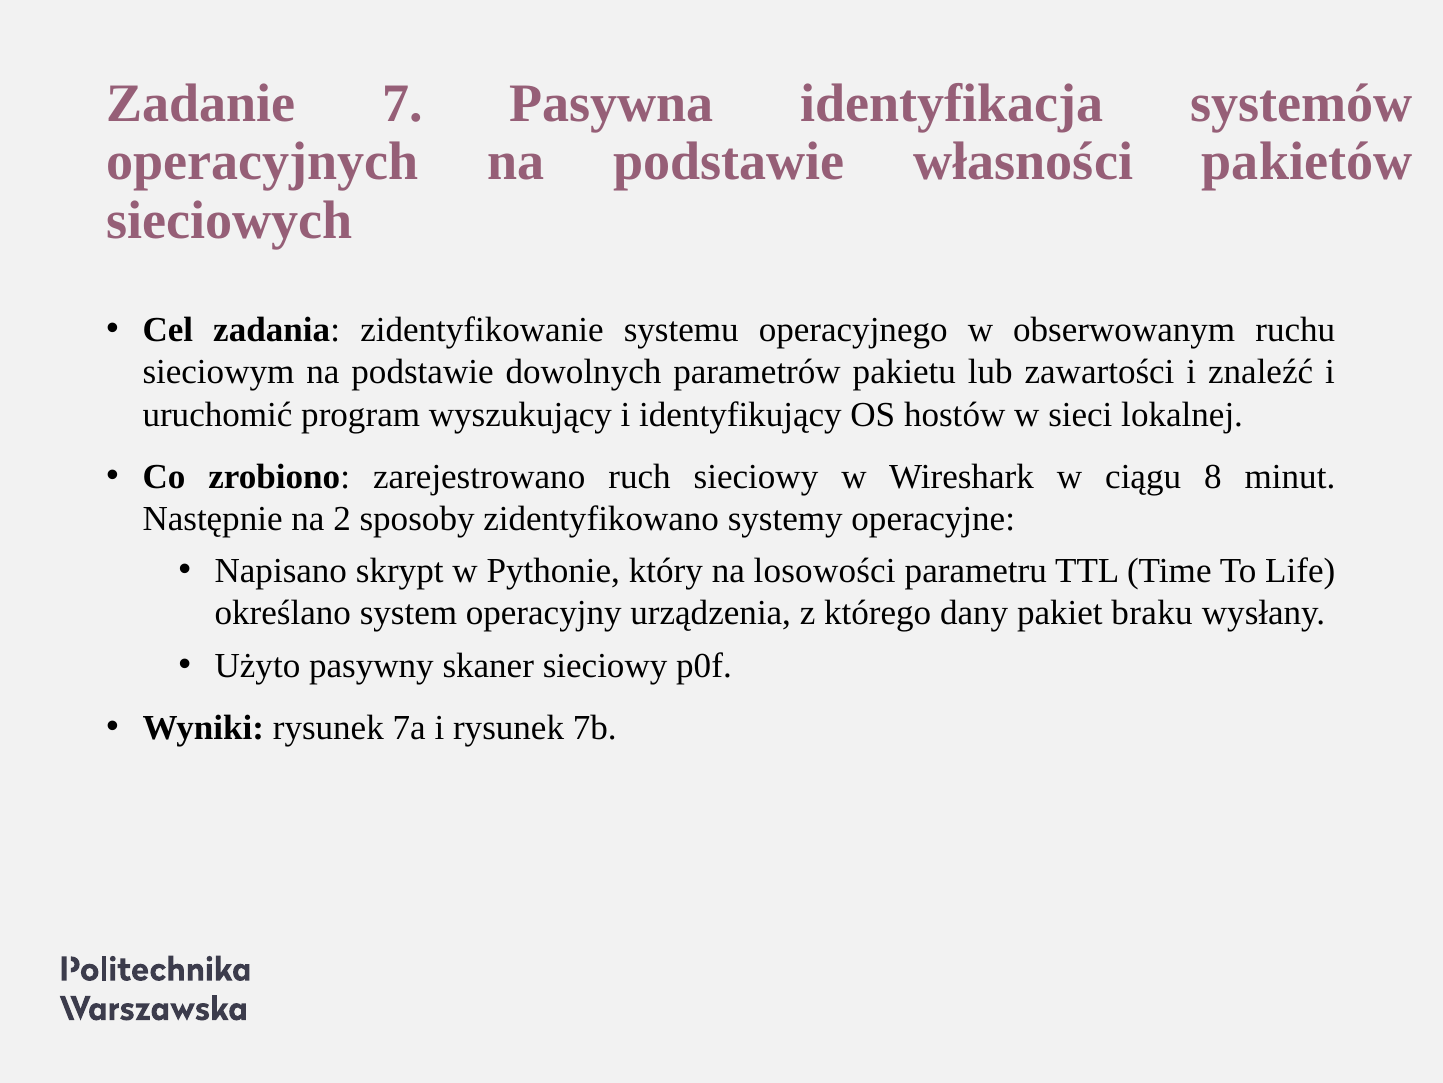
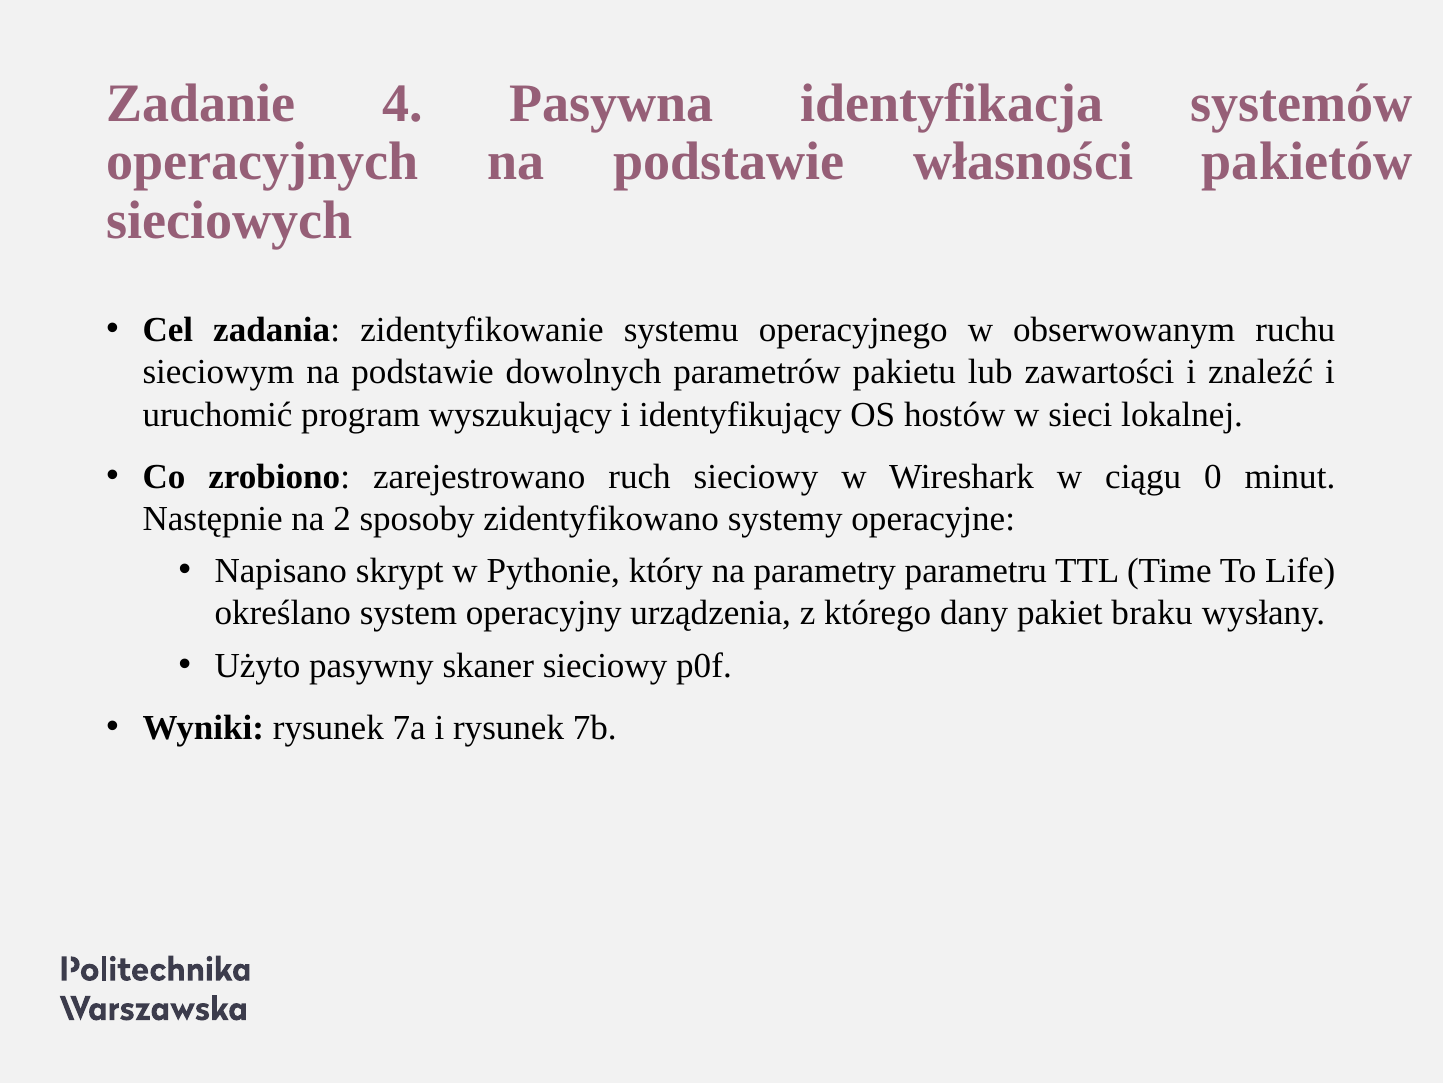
7: 7 -> 4 (402, 103)
8: 8 -> 0 (1213, 476)
losowości: losowości -> parametry (825, 571)
